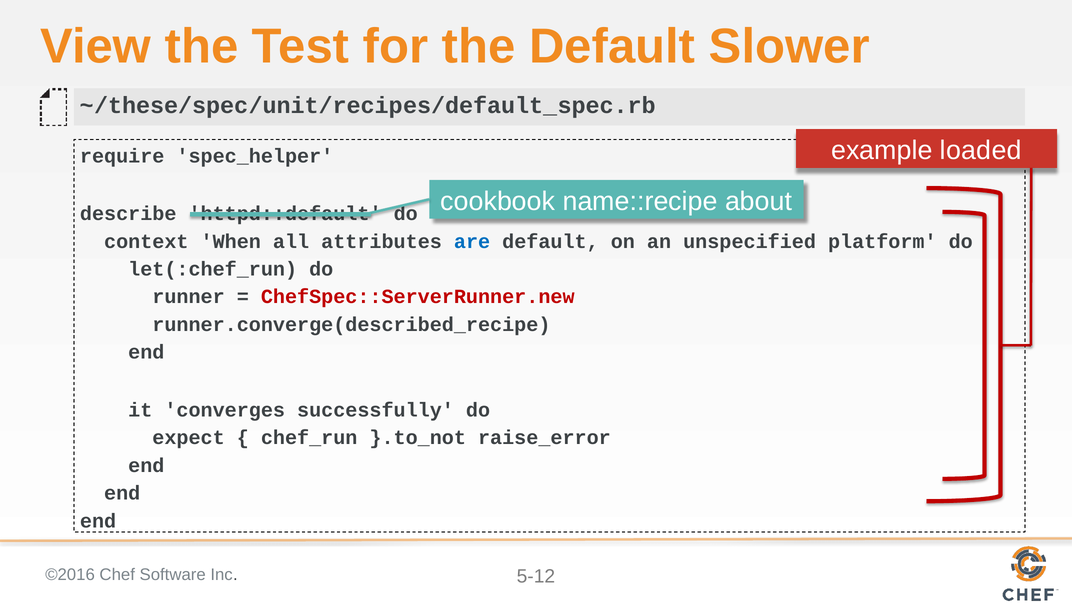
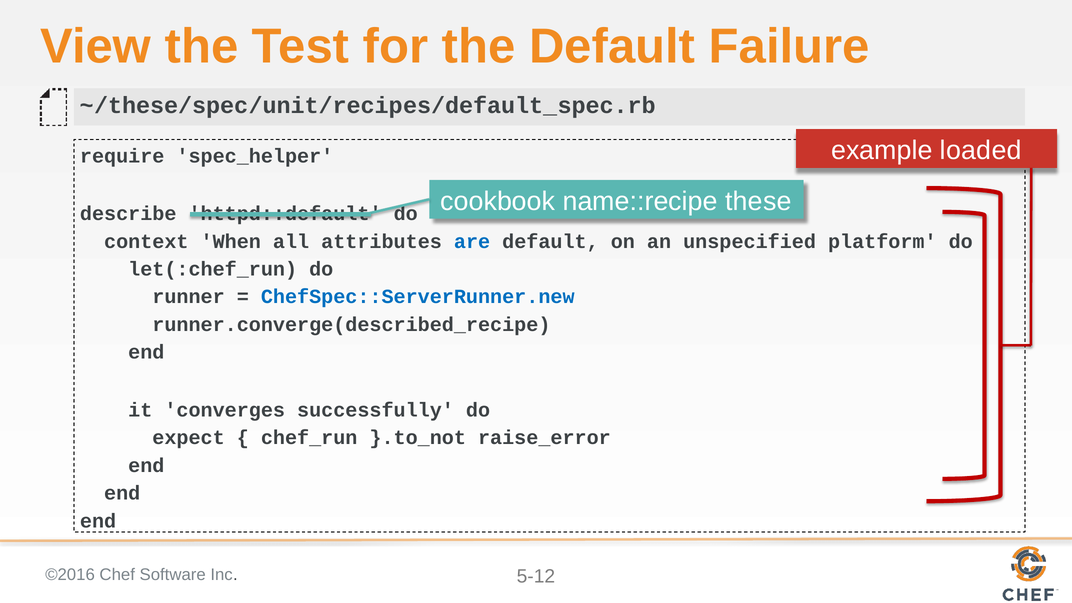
Slower: Slower -> Failure (789, 46)
about: about -> these (758, 201)
ChefSpec::ServerRunner.new colour: red -> blue (418, 297)
